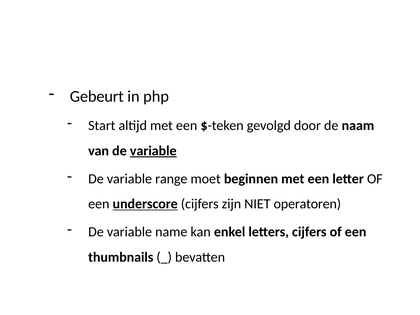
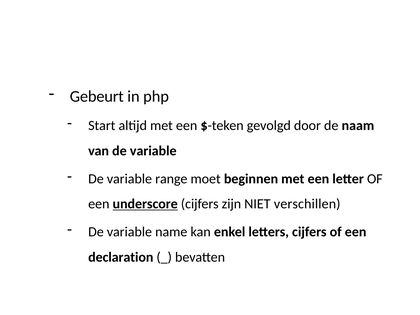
variable underline: present -> none (153, 151)
operatoren: operatoren -> verschillen (307, 204)
thumbnails: thumbnails -> declaration (121, 257)
